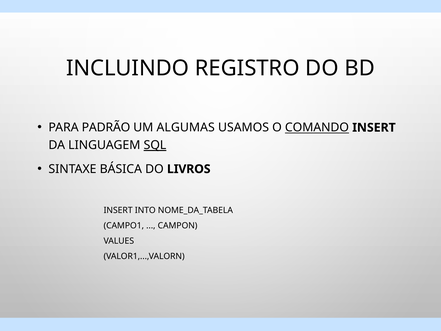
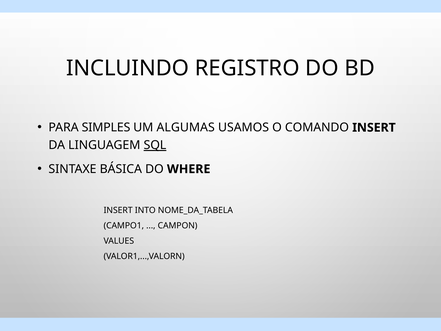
PADRÃO: PADRÃO -> SIMPLES (106, 128)
COMANDO underline: present -> none (317, 128)
LIVROS: LIVROS -> WHERE (189, 169)
